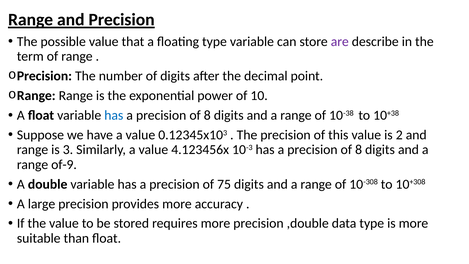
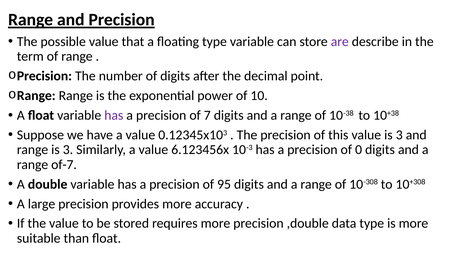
has colour: blue -> purple (114, 115)
8: 8 -> 7 (207, 115)
value is 2: 2 -> 3 (399, 135)
4.123456x: 4.123456x -> 6.123456x (200, 150)
8: 8 -> 0 (359, 150)
of-9: of-9 -> of-7 (64, 164)
75: 75 -> 95 (224, 184)
